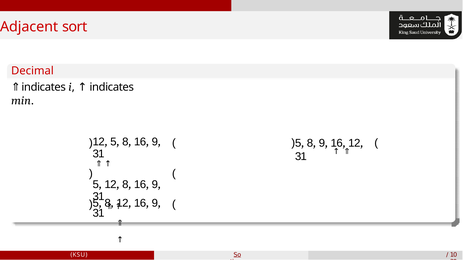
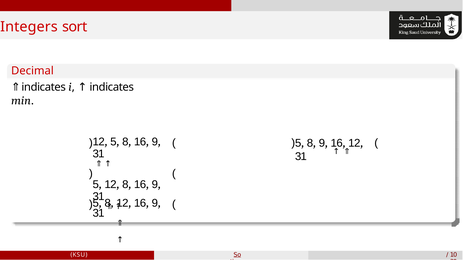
Adjacent: Adjacent -> Integers (29, 27)
